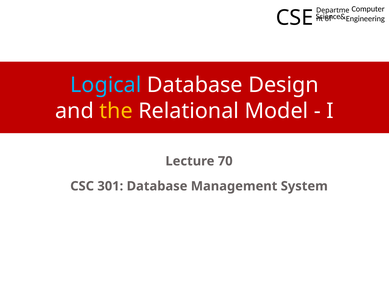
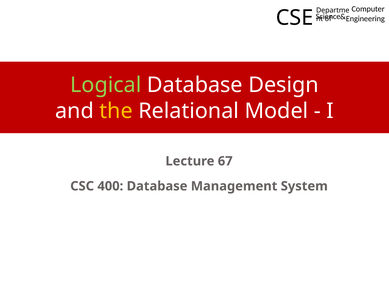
Logical colour: light blue -> light green (106, 85)
70: 70 -> 67 (225, 161)
301: 301 -> 400 (110, 186)
